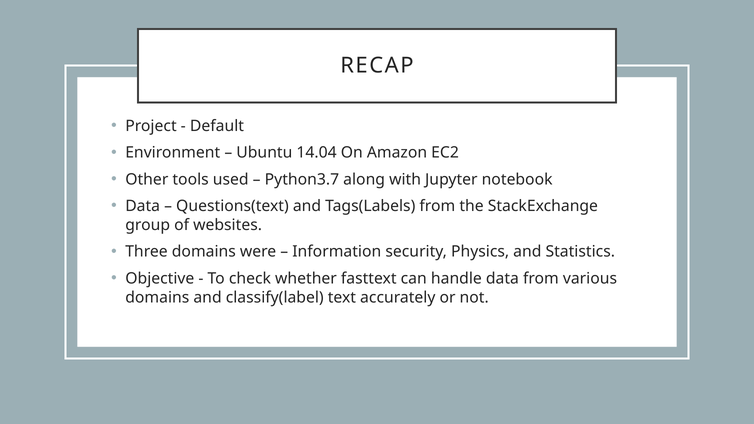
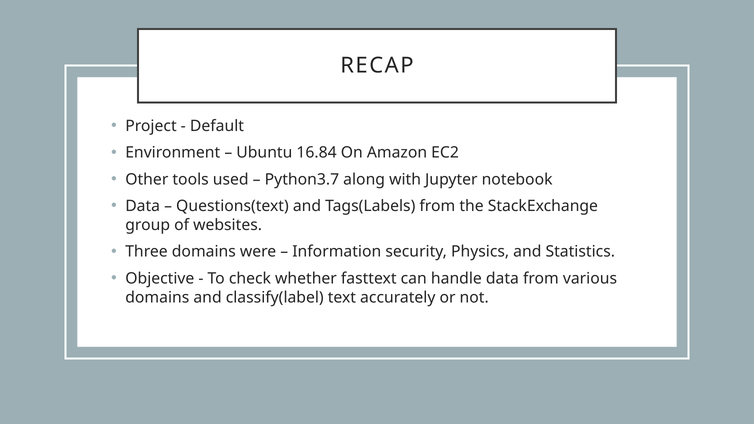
14.04: 14.04 -> 16.84 (317, 153)
